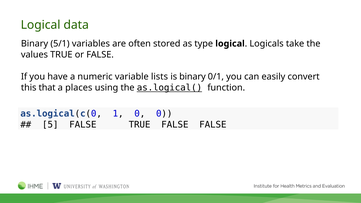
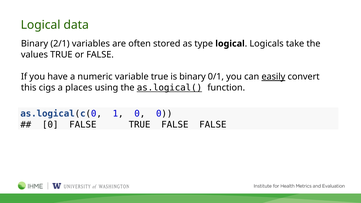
5/1: 5/1 -> 2/1 (60, 44)
variable lists: lists -> true (160, 77)
easily underline: none -> present (273, 77)
that: that -> cigs (47, 88)
5: 5 -> 0 (50, 125)
